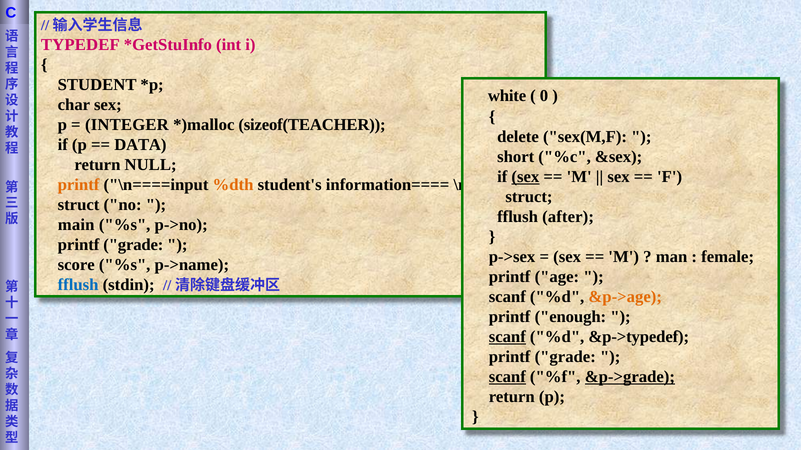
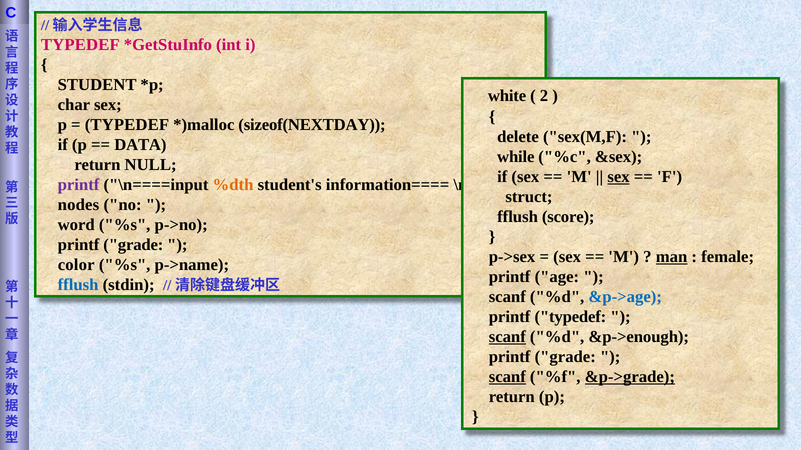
0: 0 -> 2 (544, 96)
INTEGER: INTEGER -> TYPEDEF (127, 125)
sizeof(TEACHER: sizeof(TEACHER -> sizeof(NEXTDAY (312, 125)
short: short -> while (516, 157)
sex underline: present -> none (525, 177)
sex underline: none -> present (619, 177)
printf colour: orange -> purple (79, 185)
struct: struct -> nodes (78, 205)
after: after -> score (568, 217)
main: main -> word (76, 225)
man underline: none -> present (672, 257)
score: score -> color (76, 265)
&p->age colour: orange -> blue (625, 297)
printf enough: enough -> typedef (570, 317)
&p->typedef: &p->typedef -> &p->enough (639, 337)
